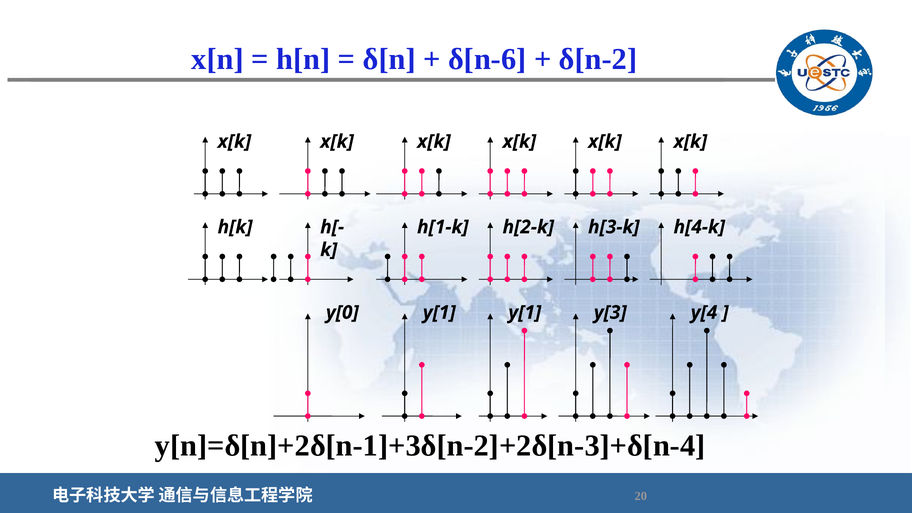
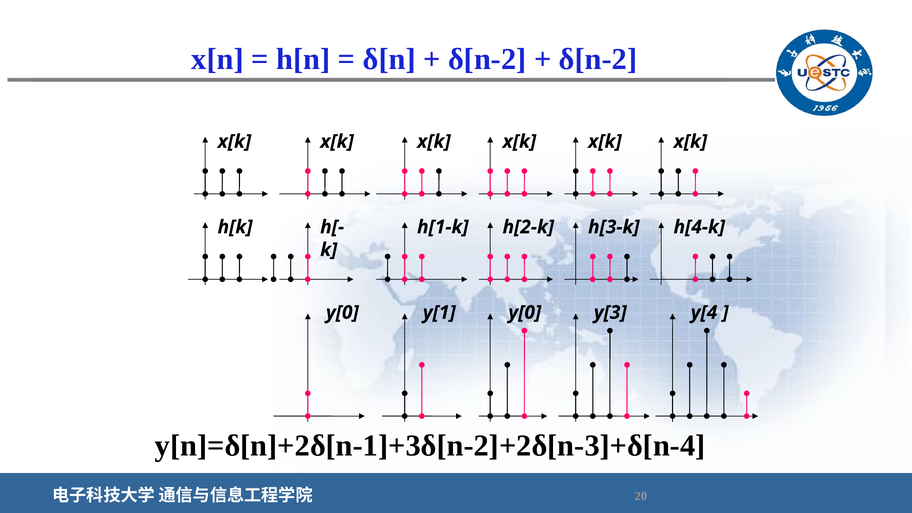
δ[n-6: δ[n-6 -> δ[n-2 (487, 59)
y[1: y[1 -> y[0 (525, 313)
